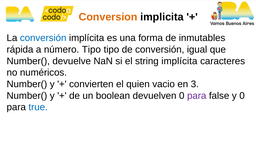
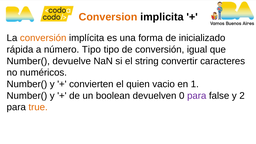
conversión colour: blue -> orange (43, 38)
inmutables: inmutables -> inicializado (202, 38)
string implícita: implícita -> convertir (179, 61)
3: 3 -> 1 (195, 84)
y 0: 0 -> 2 (242, 96)
true colour: blue -> orange (38, 107)
